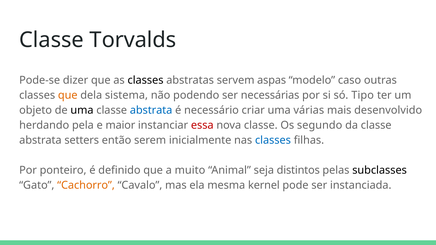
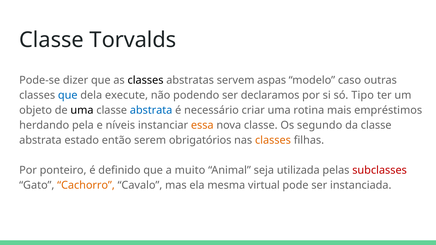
que colour: orange -> blue (68, 95)
sistema: sistema -> execute (126, 95)
necessárias: necessárias -> declaramos (270, 95)
várias: várias -> rotina (309, 110)
desenvolvido: desenvolvido -> empréstimos (388, 110)
maior: maior -> níveis (120, 125)
essa colour: red -> orange (202, 125)
setters: setters -> estado (82, 140)
inicialmente: inicialmente -> obrigatórios (200, 140)
classes colour: blue -> orange (273, 140)
distintos: distintos -> utilizada (298, 170)
subclasses colour: black -> red (380, 170)
kernel: kernel -> virtual (264, 185)
